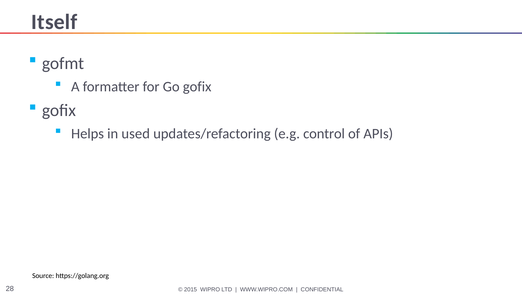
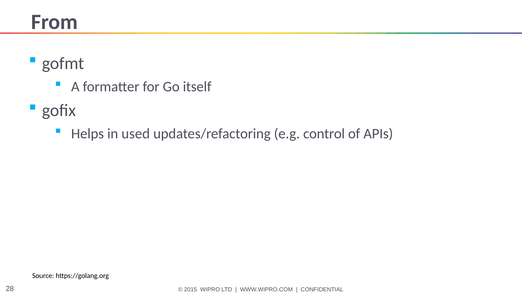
Itself: Itself -> From (55, 22)
Go gofix: gofix -> itself (197, 87)
